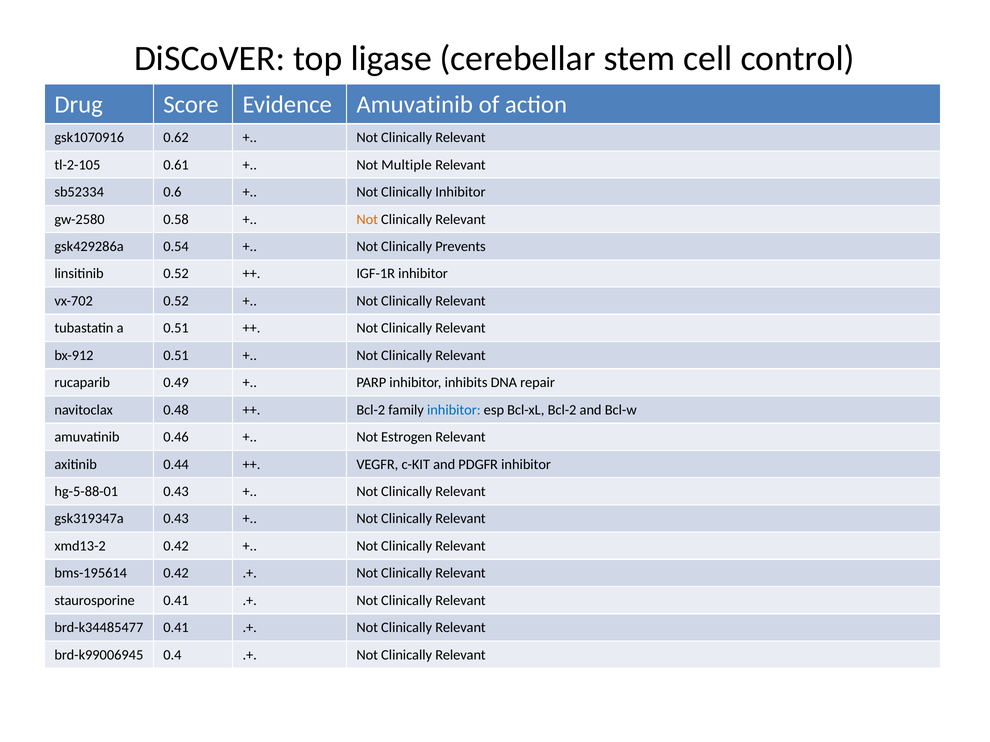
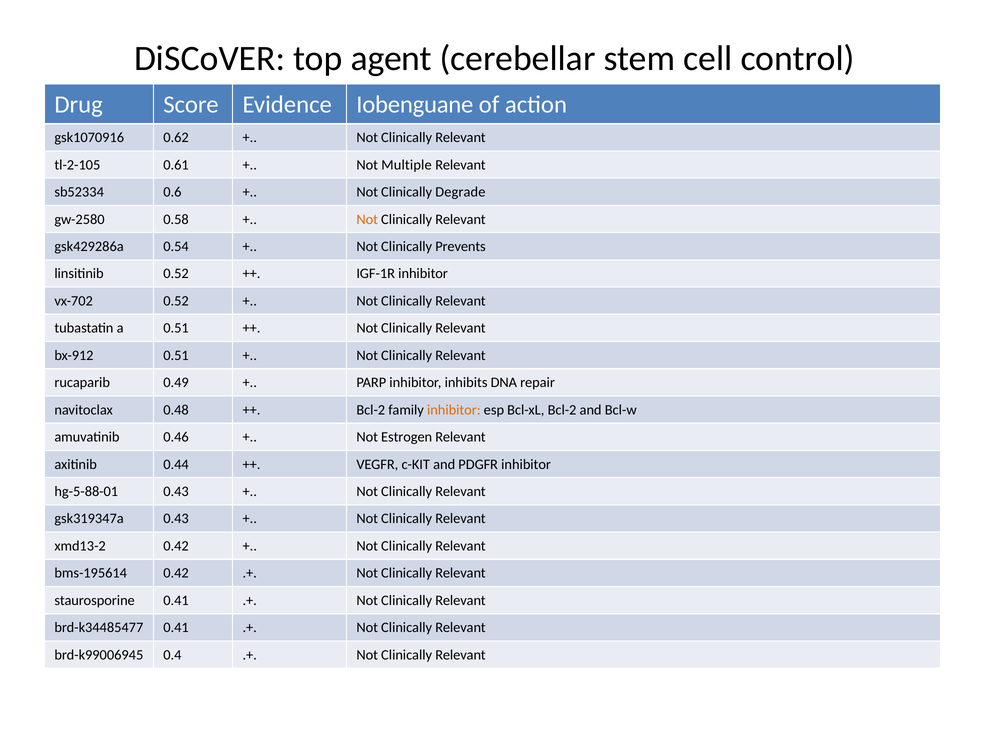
ligase: ligase -> agent (391, 58)
Evidence Amuvatinib: Amuvatinib -> Iobenguane (415, 105)
Clinically Inhibitor: Inhibitor -> Degrade (460, 192)
inhibitor colour: blue -> orange (454, 410)
